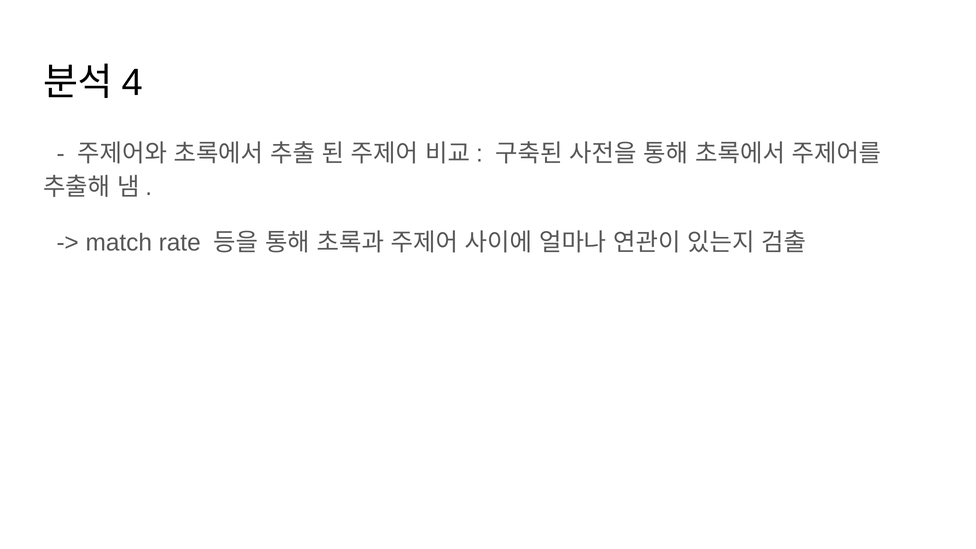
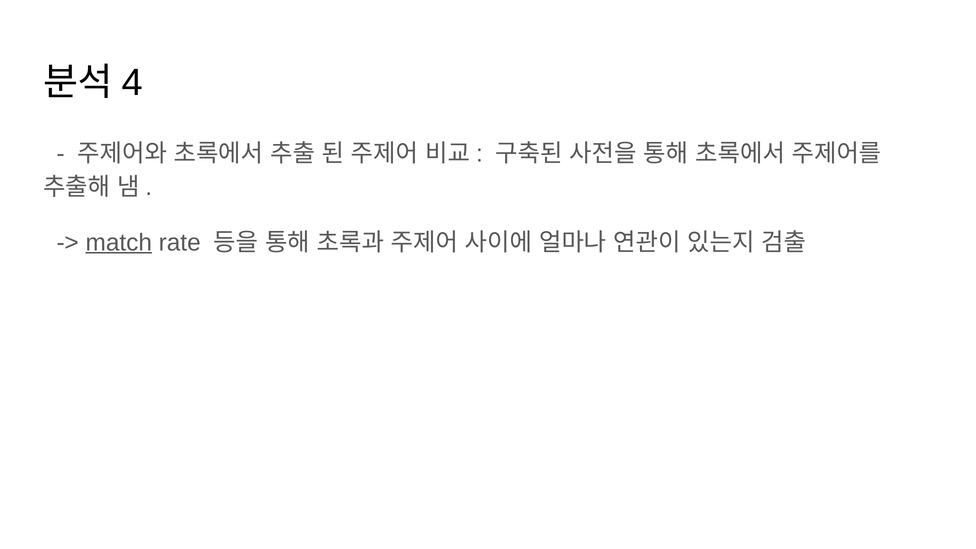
match underline: none -> present (119, 242)
